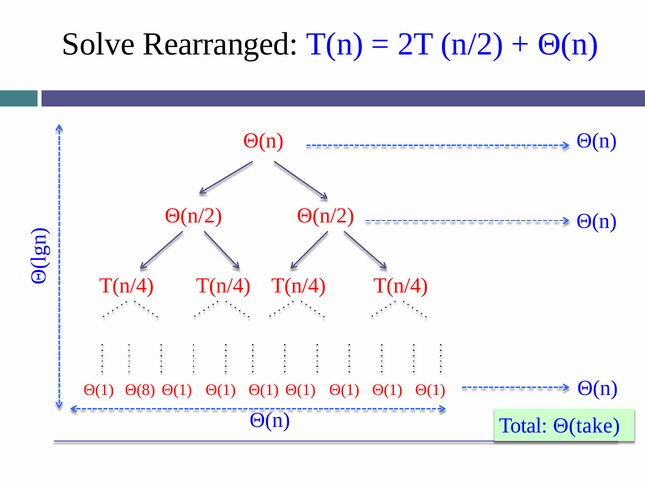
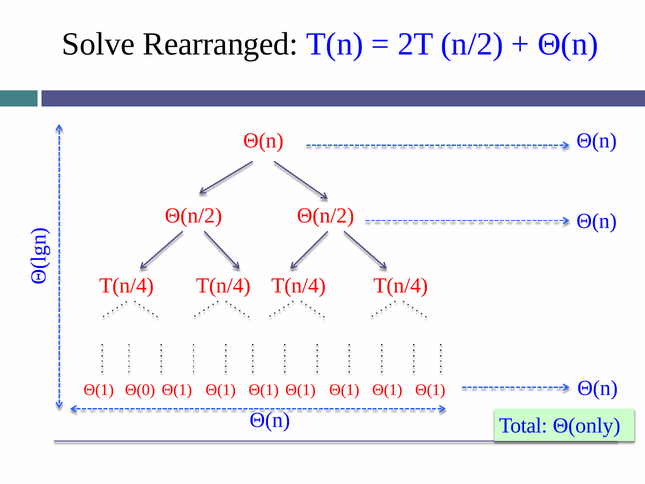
Θ(8: Θ(8 -> Θ(0 (140, 390)
Θ(take: Θ(take -> Θ(only (587, 425)
